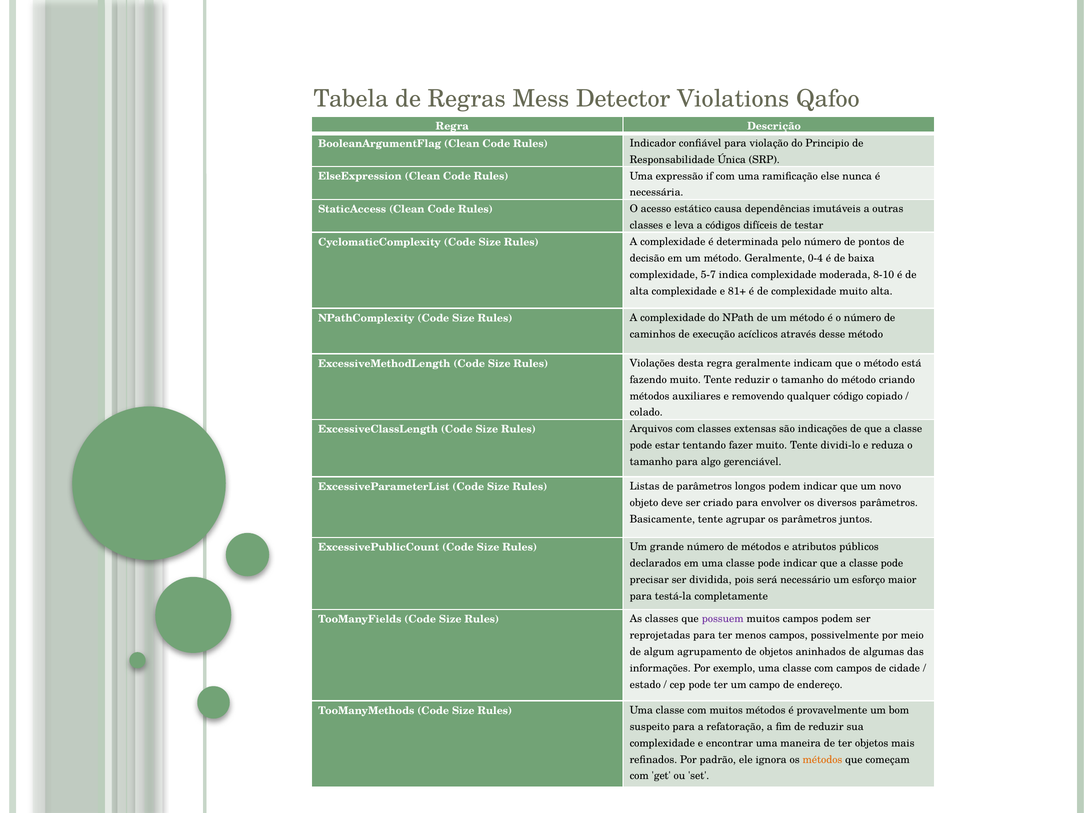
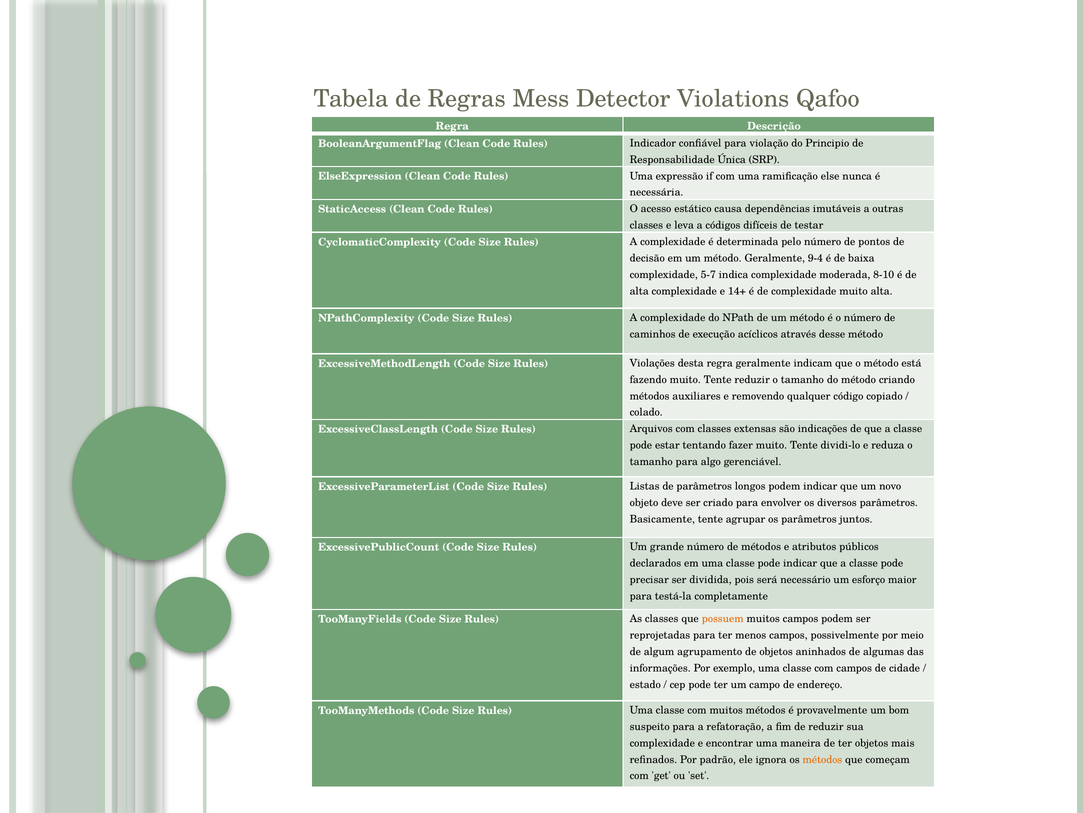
0-4: 0-4 -> 9-4 (815, 258)
81+: 81+ -> 14+ (737, 291)
possuem colour: purple -> orange (723, 619)
